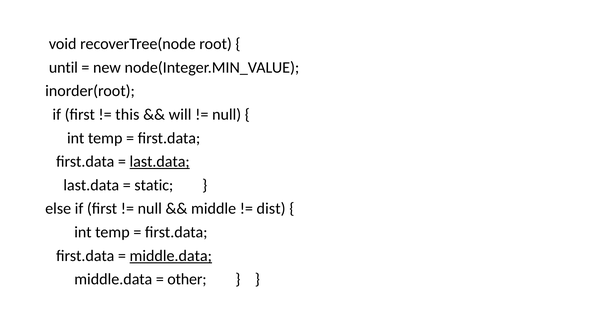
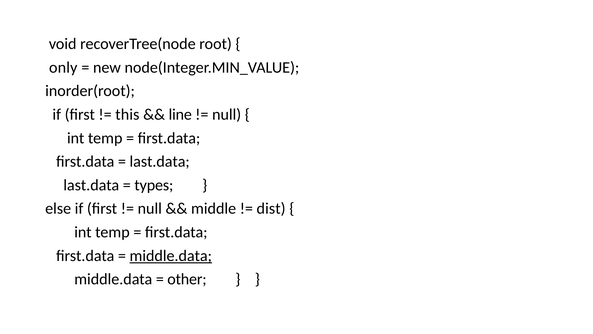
until: until -> only (63, 67)
will: will -> line (180, 114)
last.data underline: present -> none (160, 161)
static: static -> types (154, 185)
